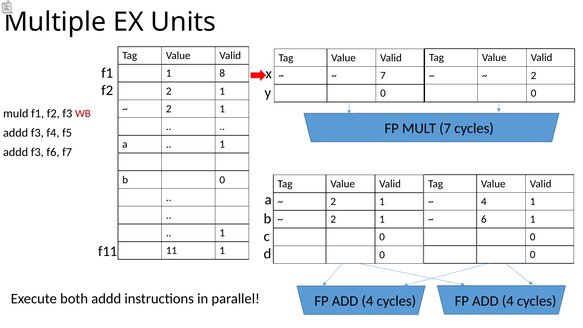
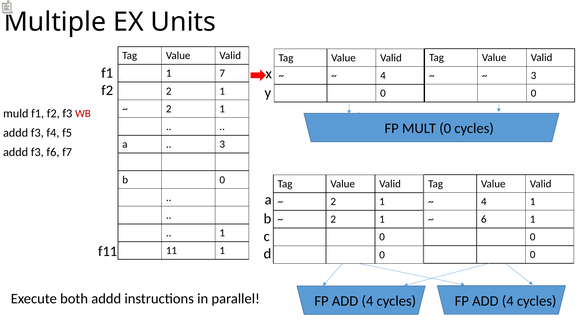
8: 8 -> 7 (222, 73)
2: 2 -> 3 (534, 75)
7: 7 -> 4 (383, 76)
MULT 7: 7 -> 0 (445, 128)
1: 1 -> 3 (222, 144)
